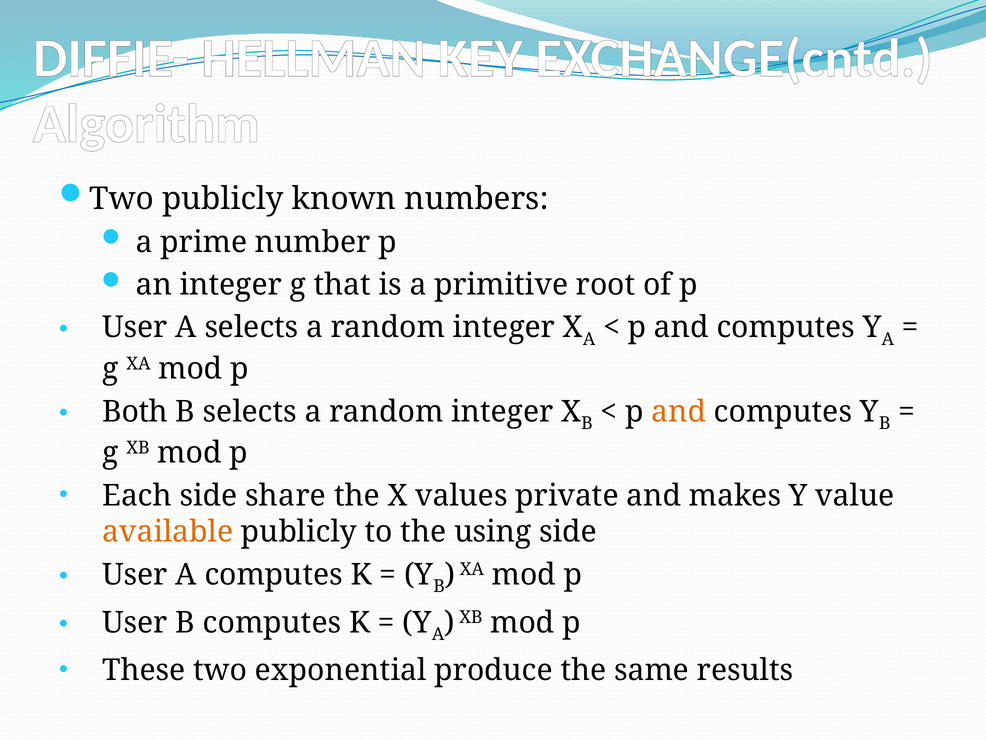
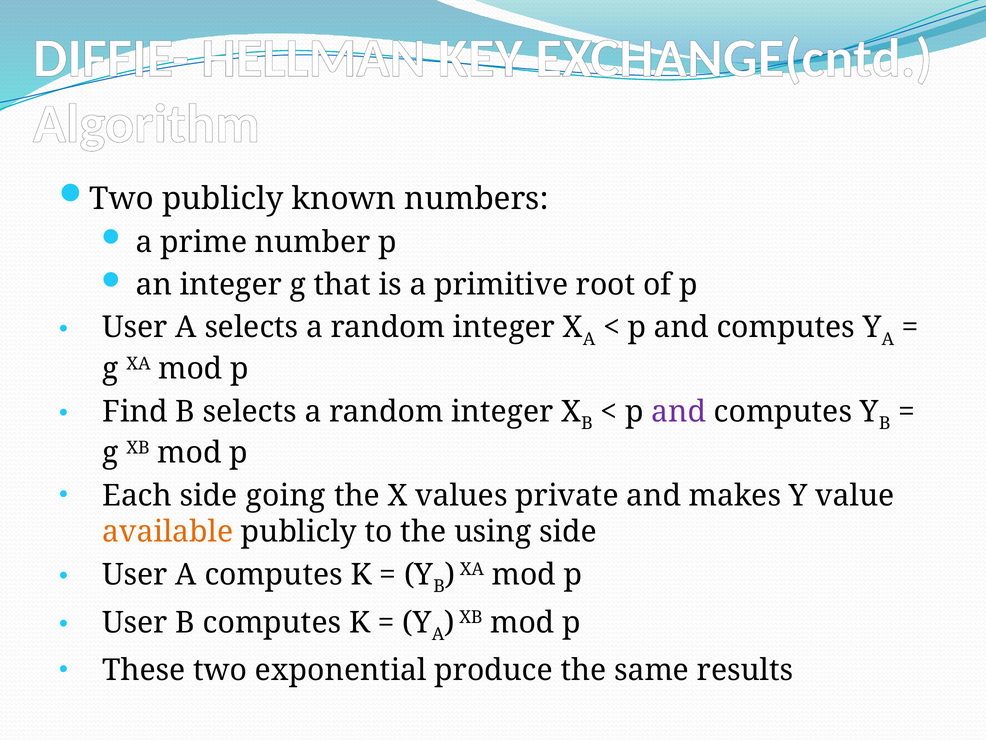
Both: Both -> Find (135, 411)
and colour: orange -> purple (679, 411)
share: share -> going (286, 495)
